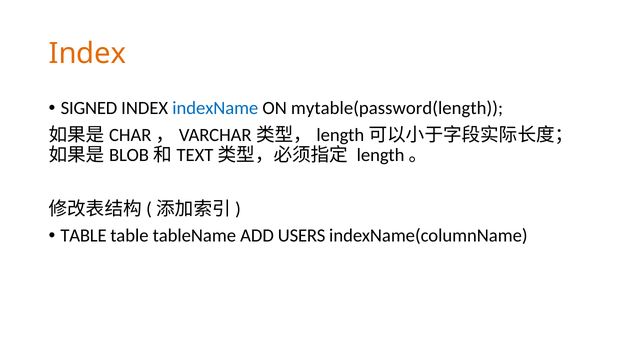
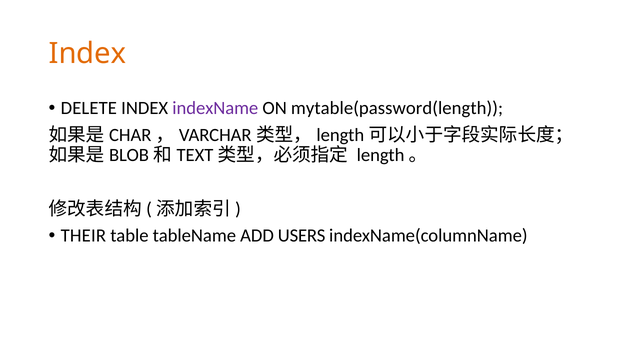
SIGNED: SIGNED -> DELETE (89, 108)
indexName colour: blue -> purple (215, 108)
TABLE: TABLE -> THEIR (83, 235)
